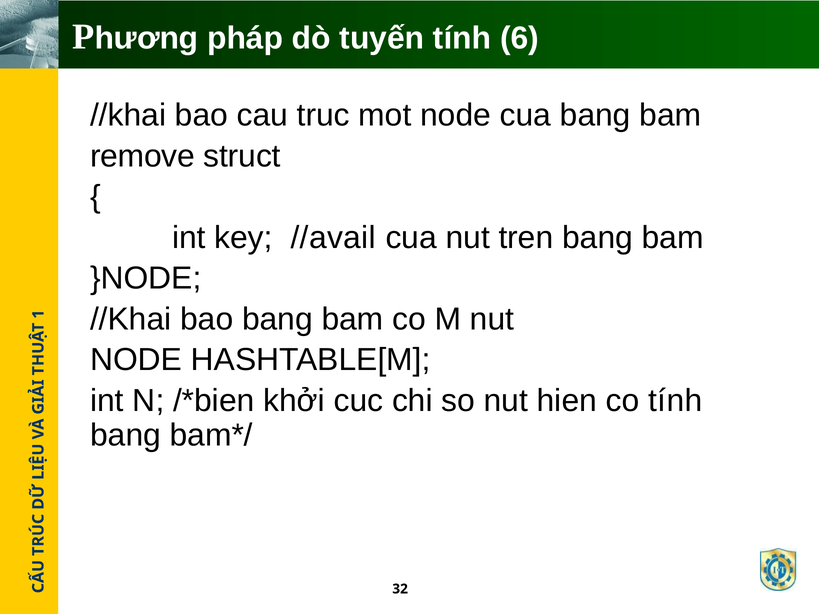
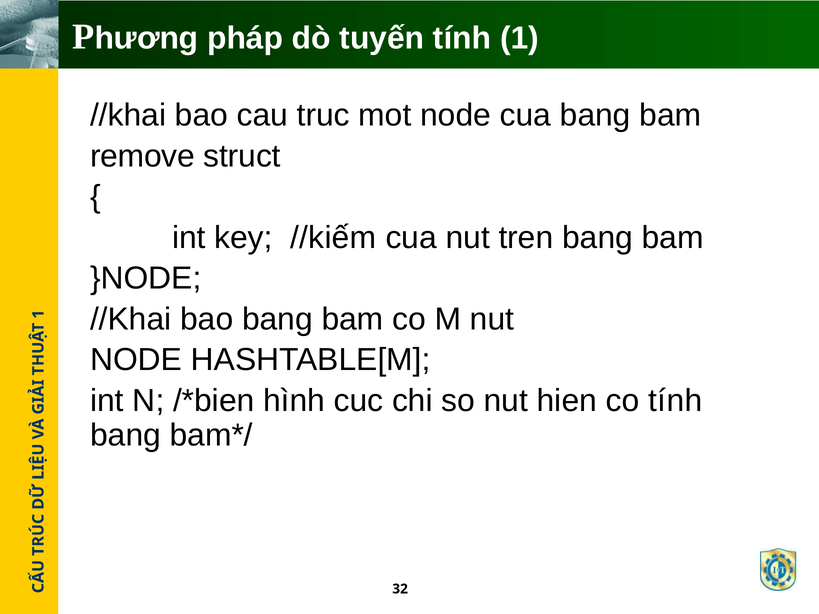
tính 6: 6 -> 1 (519, 38)
//avail: //avail -> //kiếm (333, 238)
khởi: khởi -> hình (294, 401)
